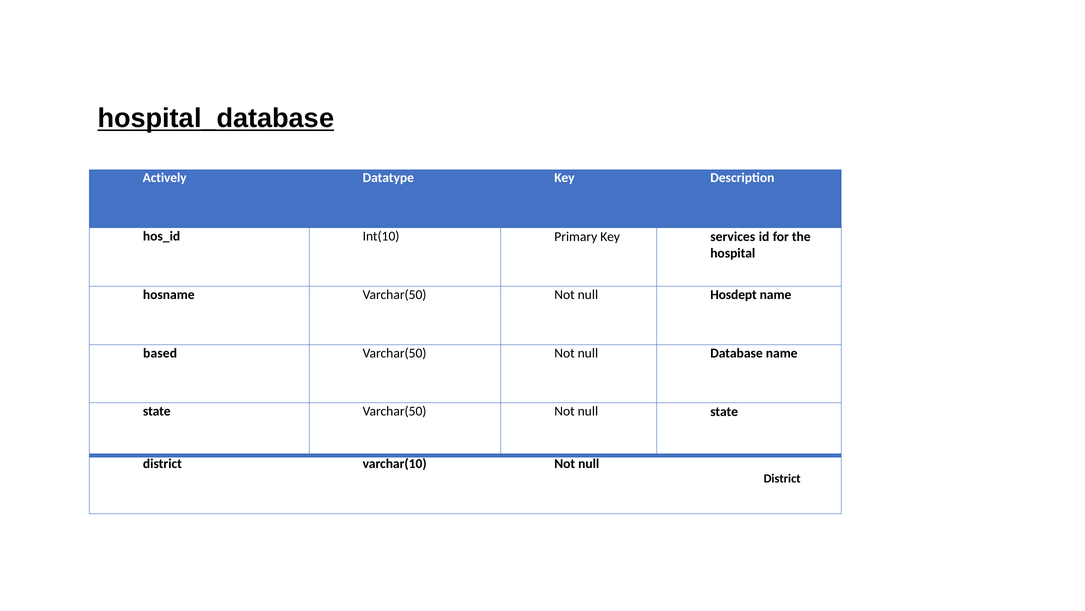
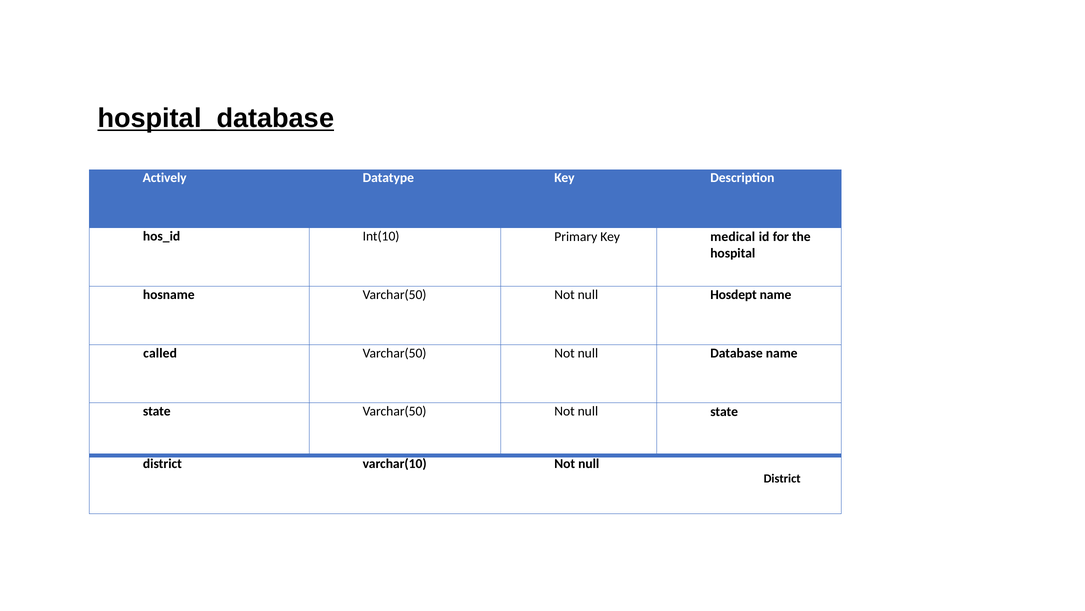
services: services -> medical (733, 236)
based: based -> called (160, 353)
